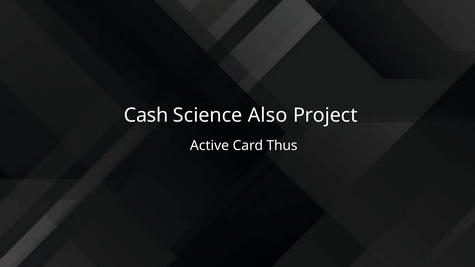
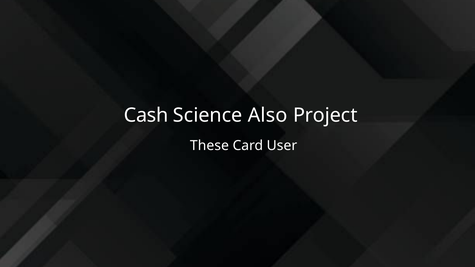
Active: Active -> These (209, 146)
Thus: Thus -> User (282, 146)
